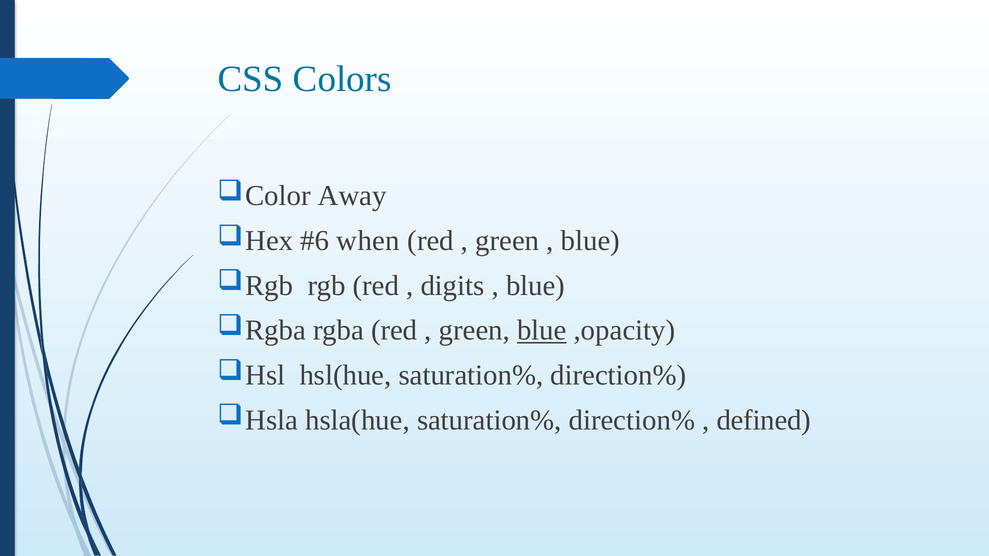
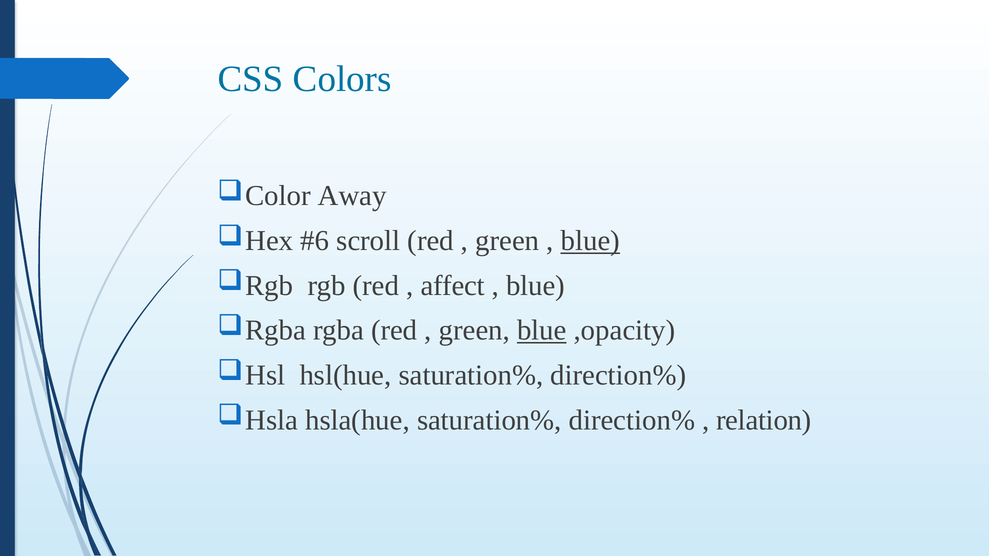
when: when -> scroll (368, 241)
blue underline: none -> present (590, 241)
digits: digits -> affect (453, 286)
defined: defined -> relation (764, 420)
